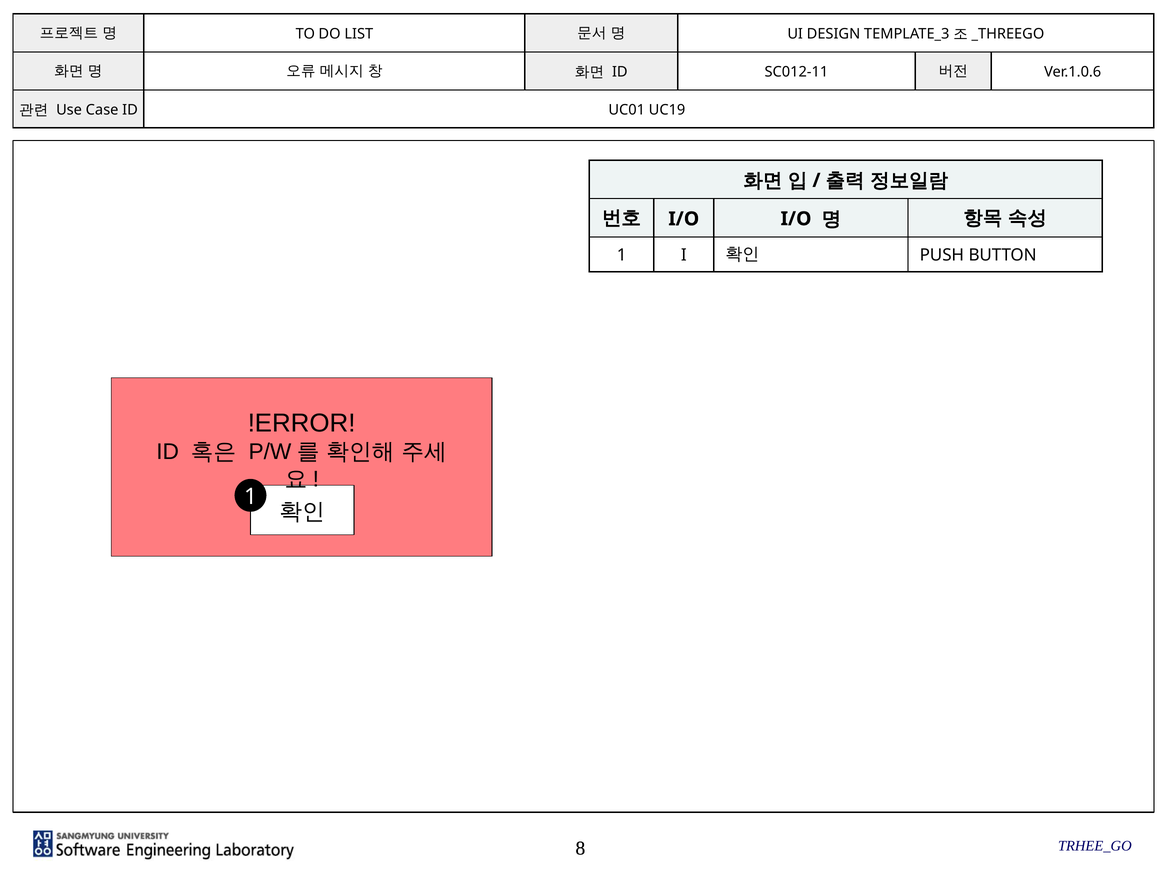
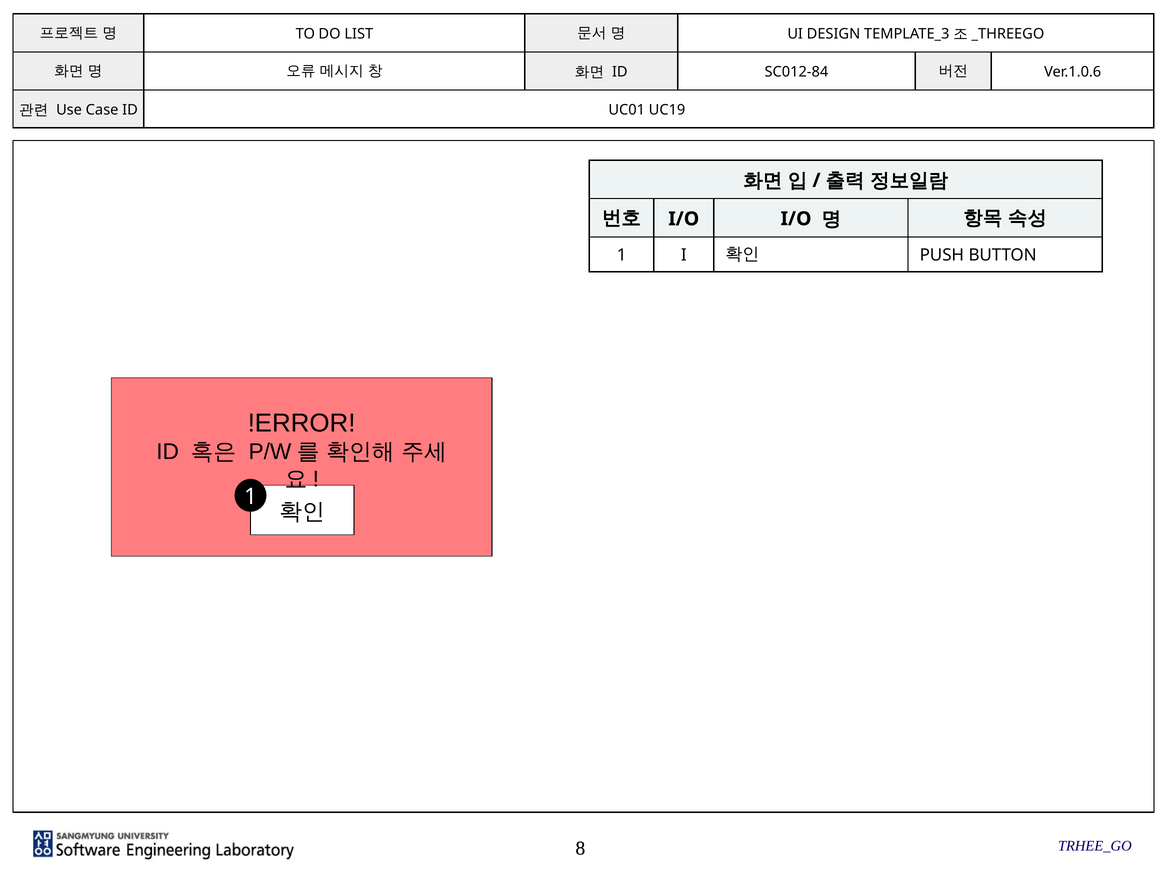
SC012-11: SC012-11 -> SC012-84 (796, 72)
